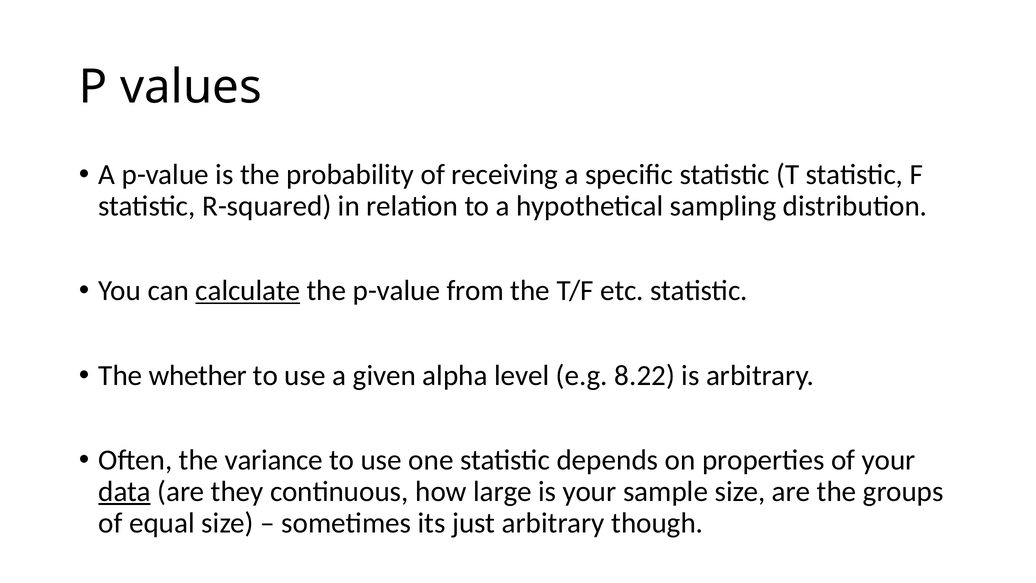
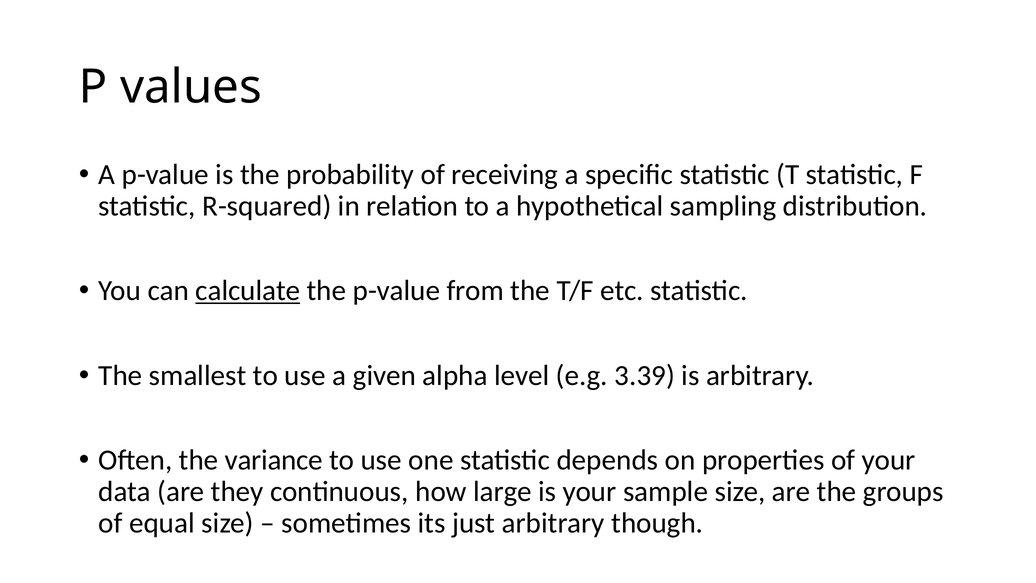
whether: whether -> smallest (198, 375)
8.22: 8.22 -> 3.39 (645, 375)
data underline: present -> none (125, 491)
